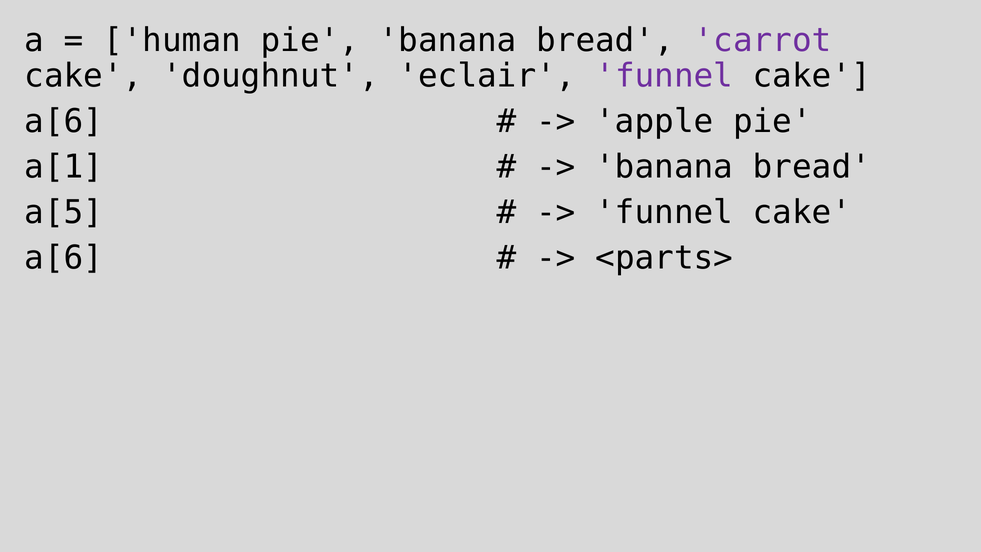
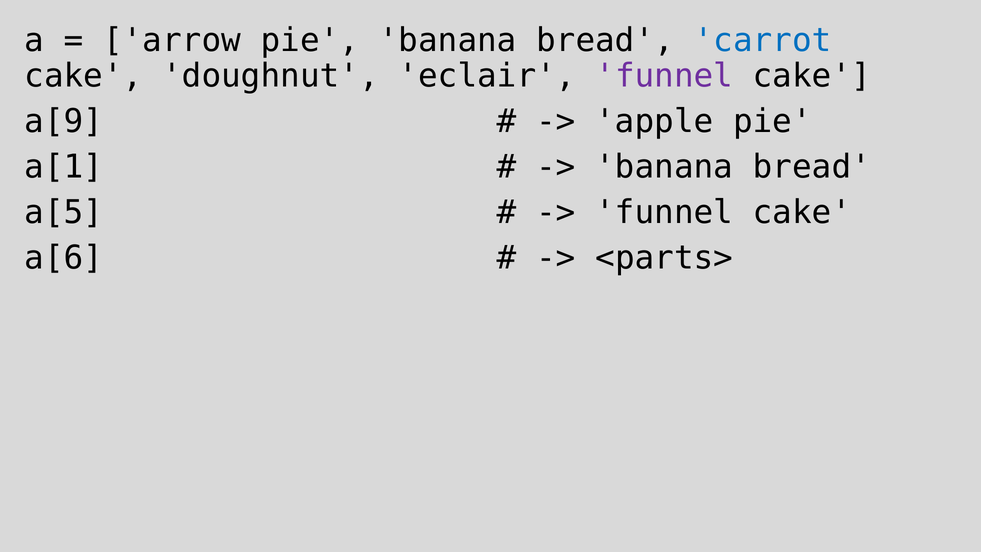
human: human -> arrow (172, 40)
carrot colour: purple -> blue (763, 40)
a[6: a[6 -> a[9 (64, 121)
